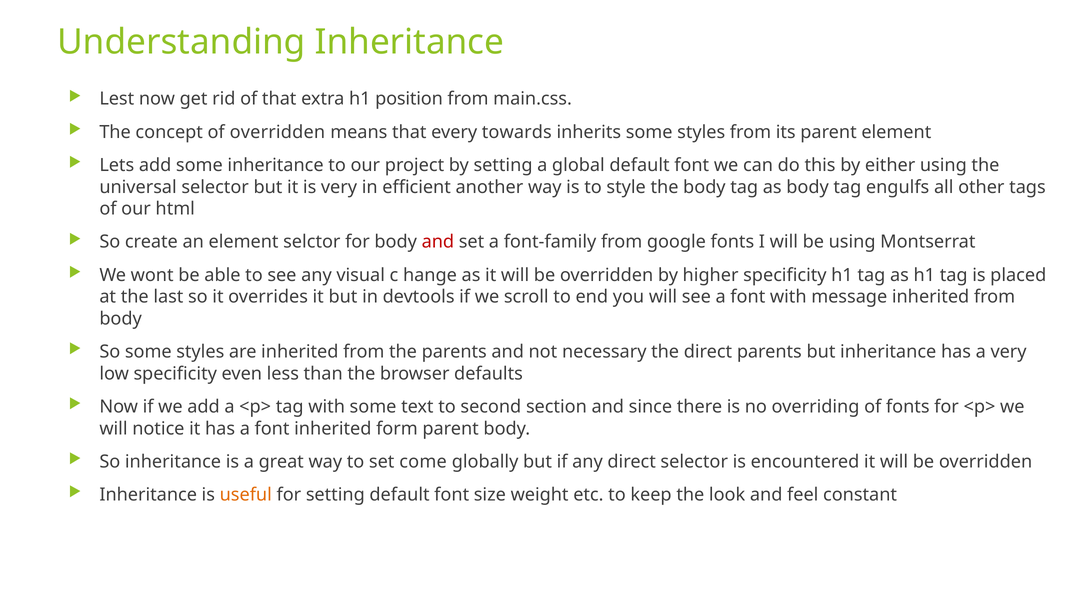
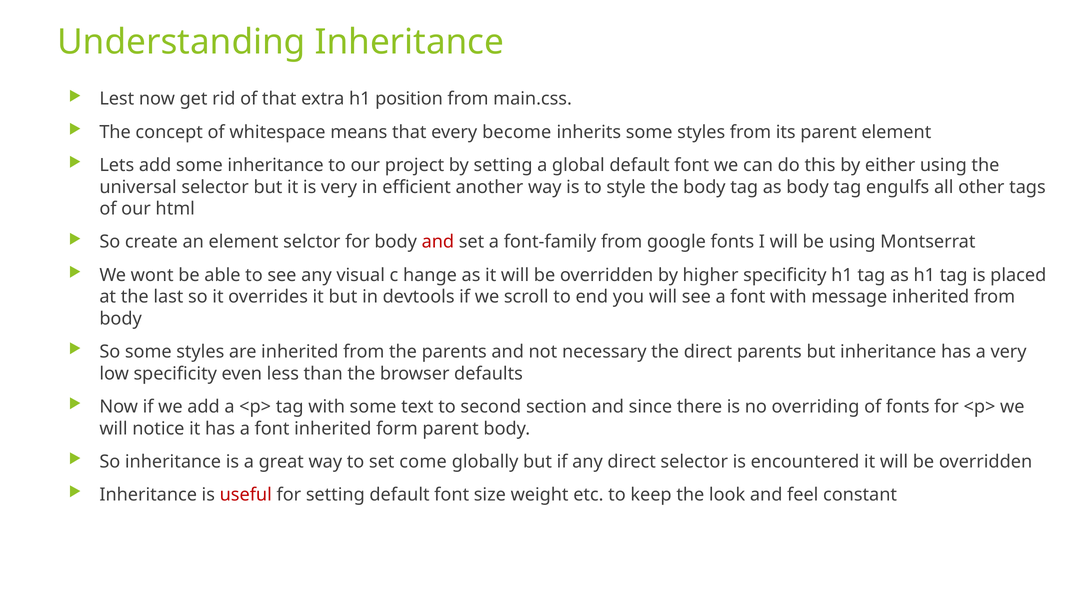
of overridden: overridden -> whitespace (277, 132)
towards: towards -> become (517, 132)
useful colour: orange -> red (246, 495)
